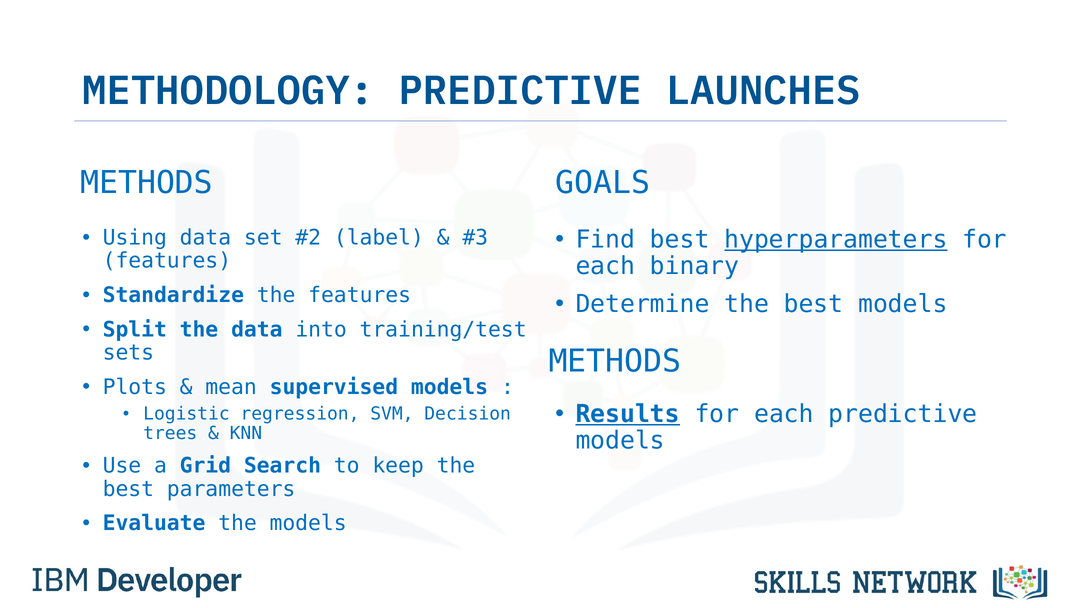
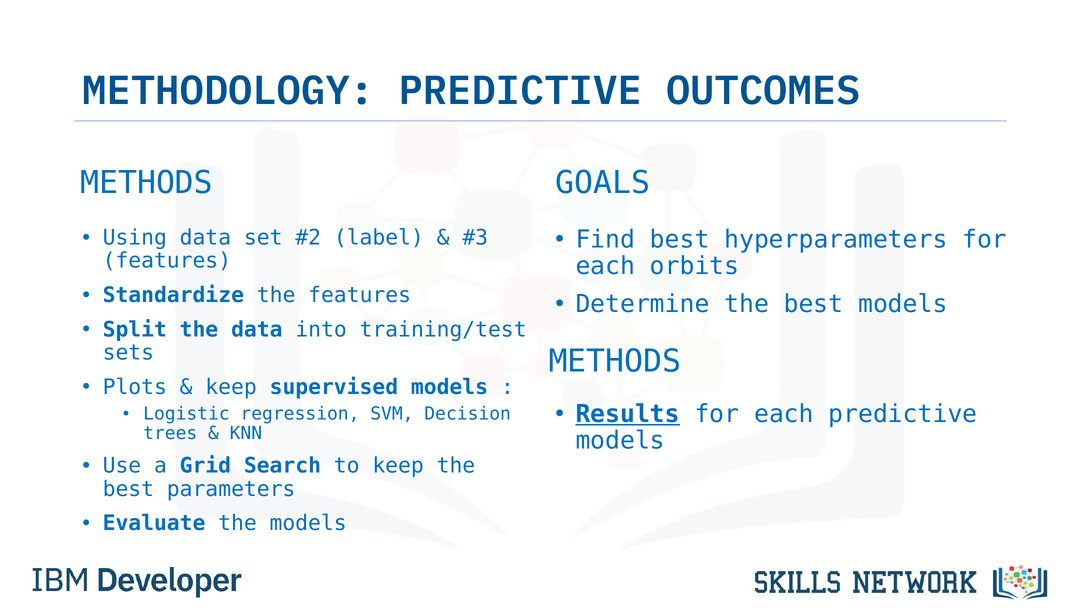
LAUNCHES: LAUNCHES -> OUTCOMES (763, 91)
hyperparameters underline: present -> none (836, 240)
binary: binary -> orbits (695, 266)
mean: mean -> keep (231, 387)
